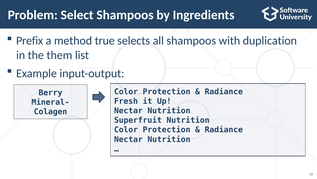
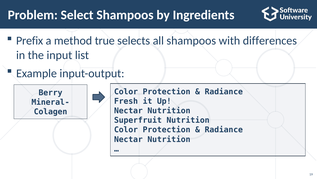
duplication: duplication -> differences (270, 41)
them: them -> input (59, 55)
